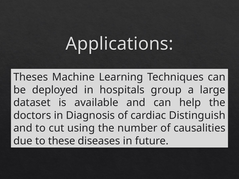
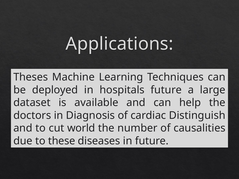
hospitals group: group -> future (166, 90)
using: using -> world (81, 128)
